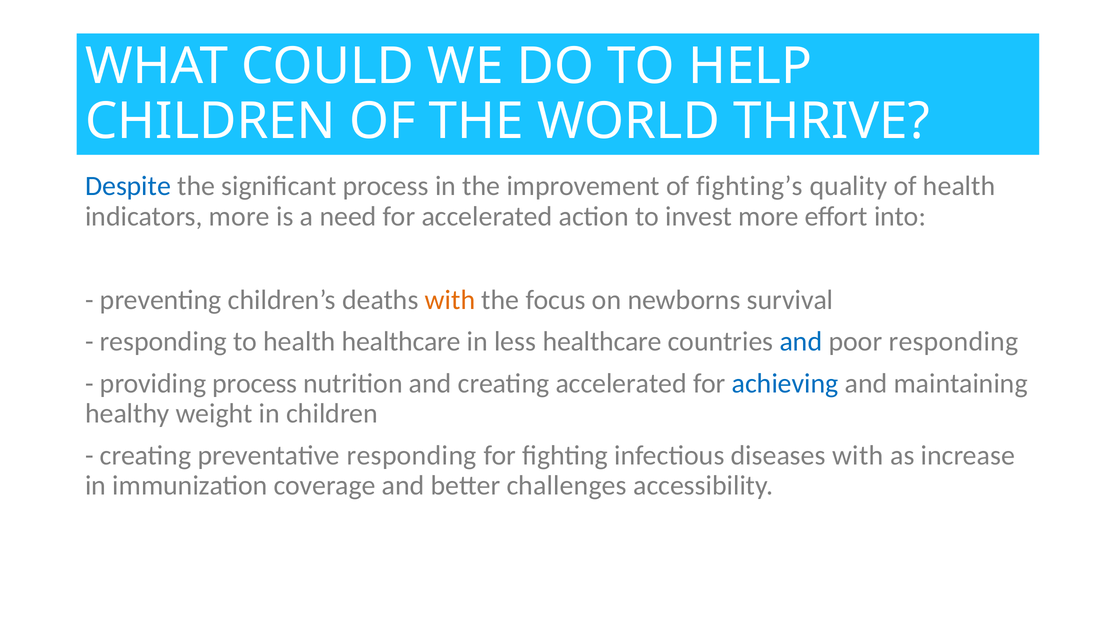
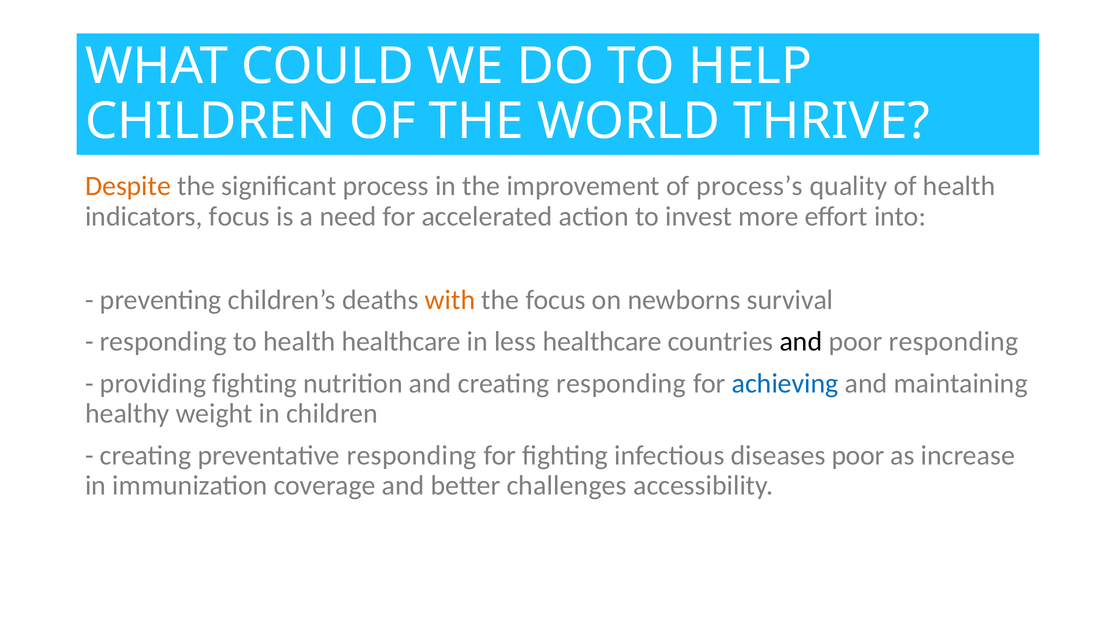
Despite colour: blue -> orange (128, 186)
fighting’s: fighting’s -> process’s (749, 186)
indicators more: more -> focus (239, 216)
and colour: blue -> black (801, 342)
providing process: process -> fighting (255, 383)
creating accelerated: accelerated -> responding (621, 383)
diseases with: with -> poor (858, 455)
